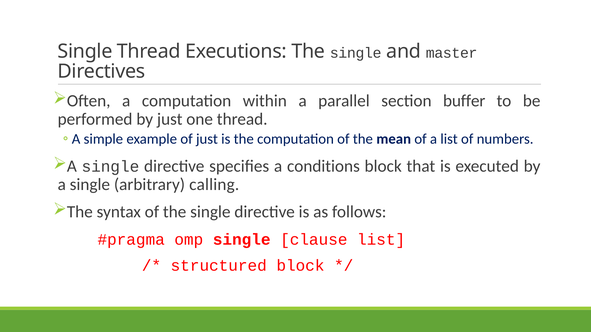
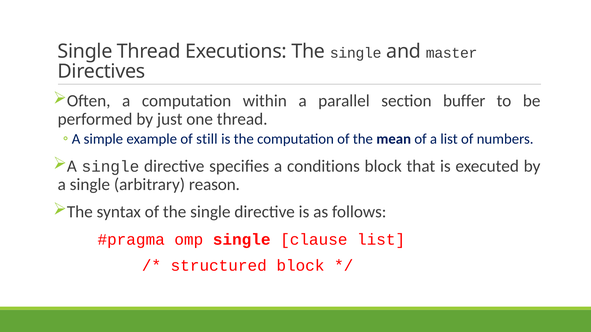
of just: just -> still (207, 139)
calling: calling -> reason (214, 185)
